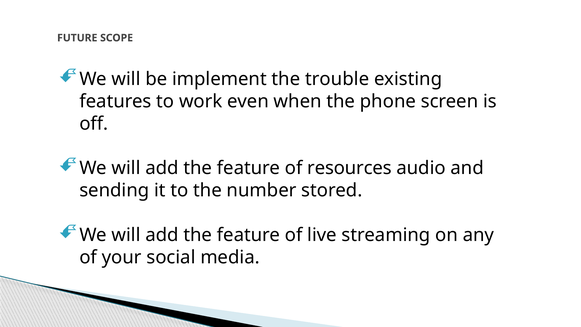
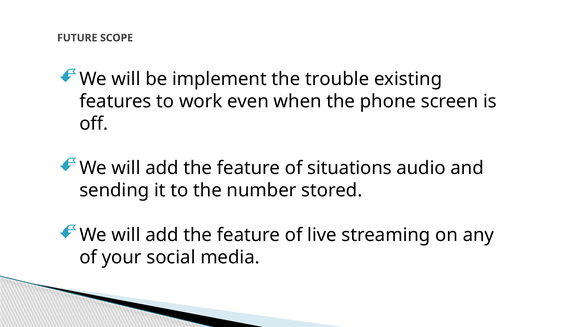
resources: resources -> situations (349, 168)
